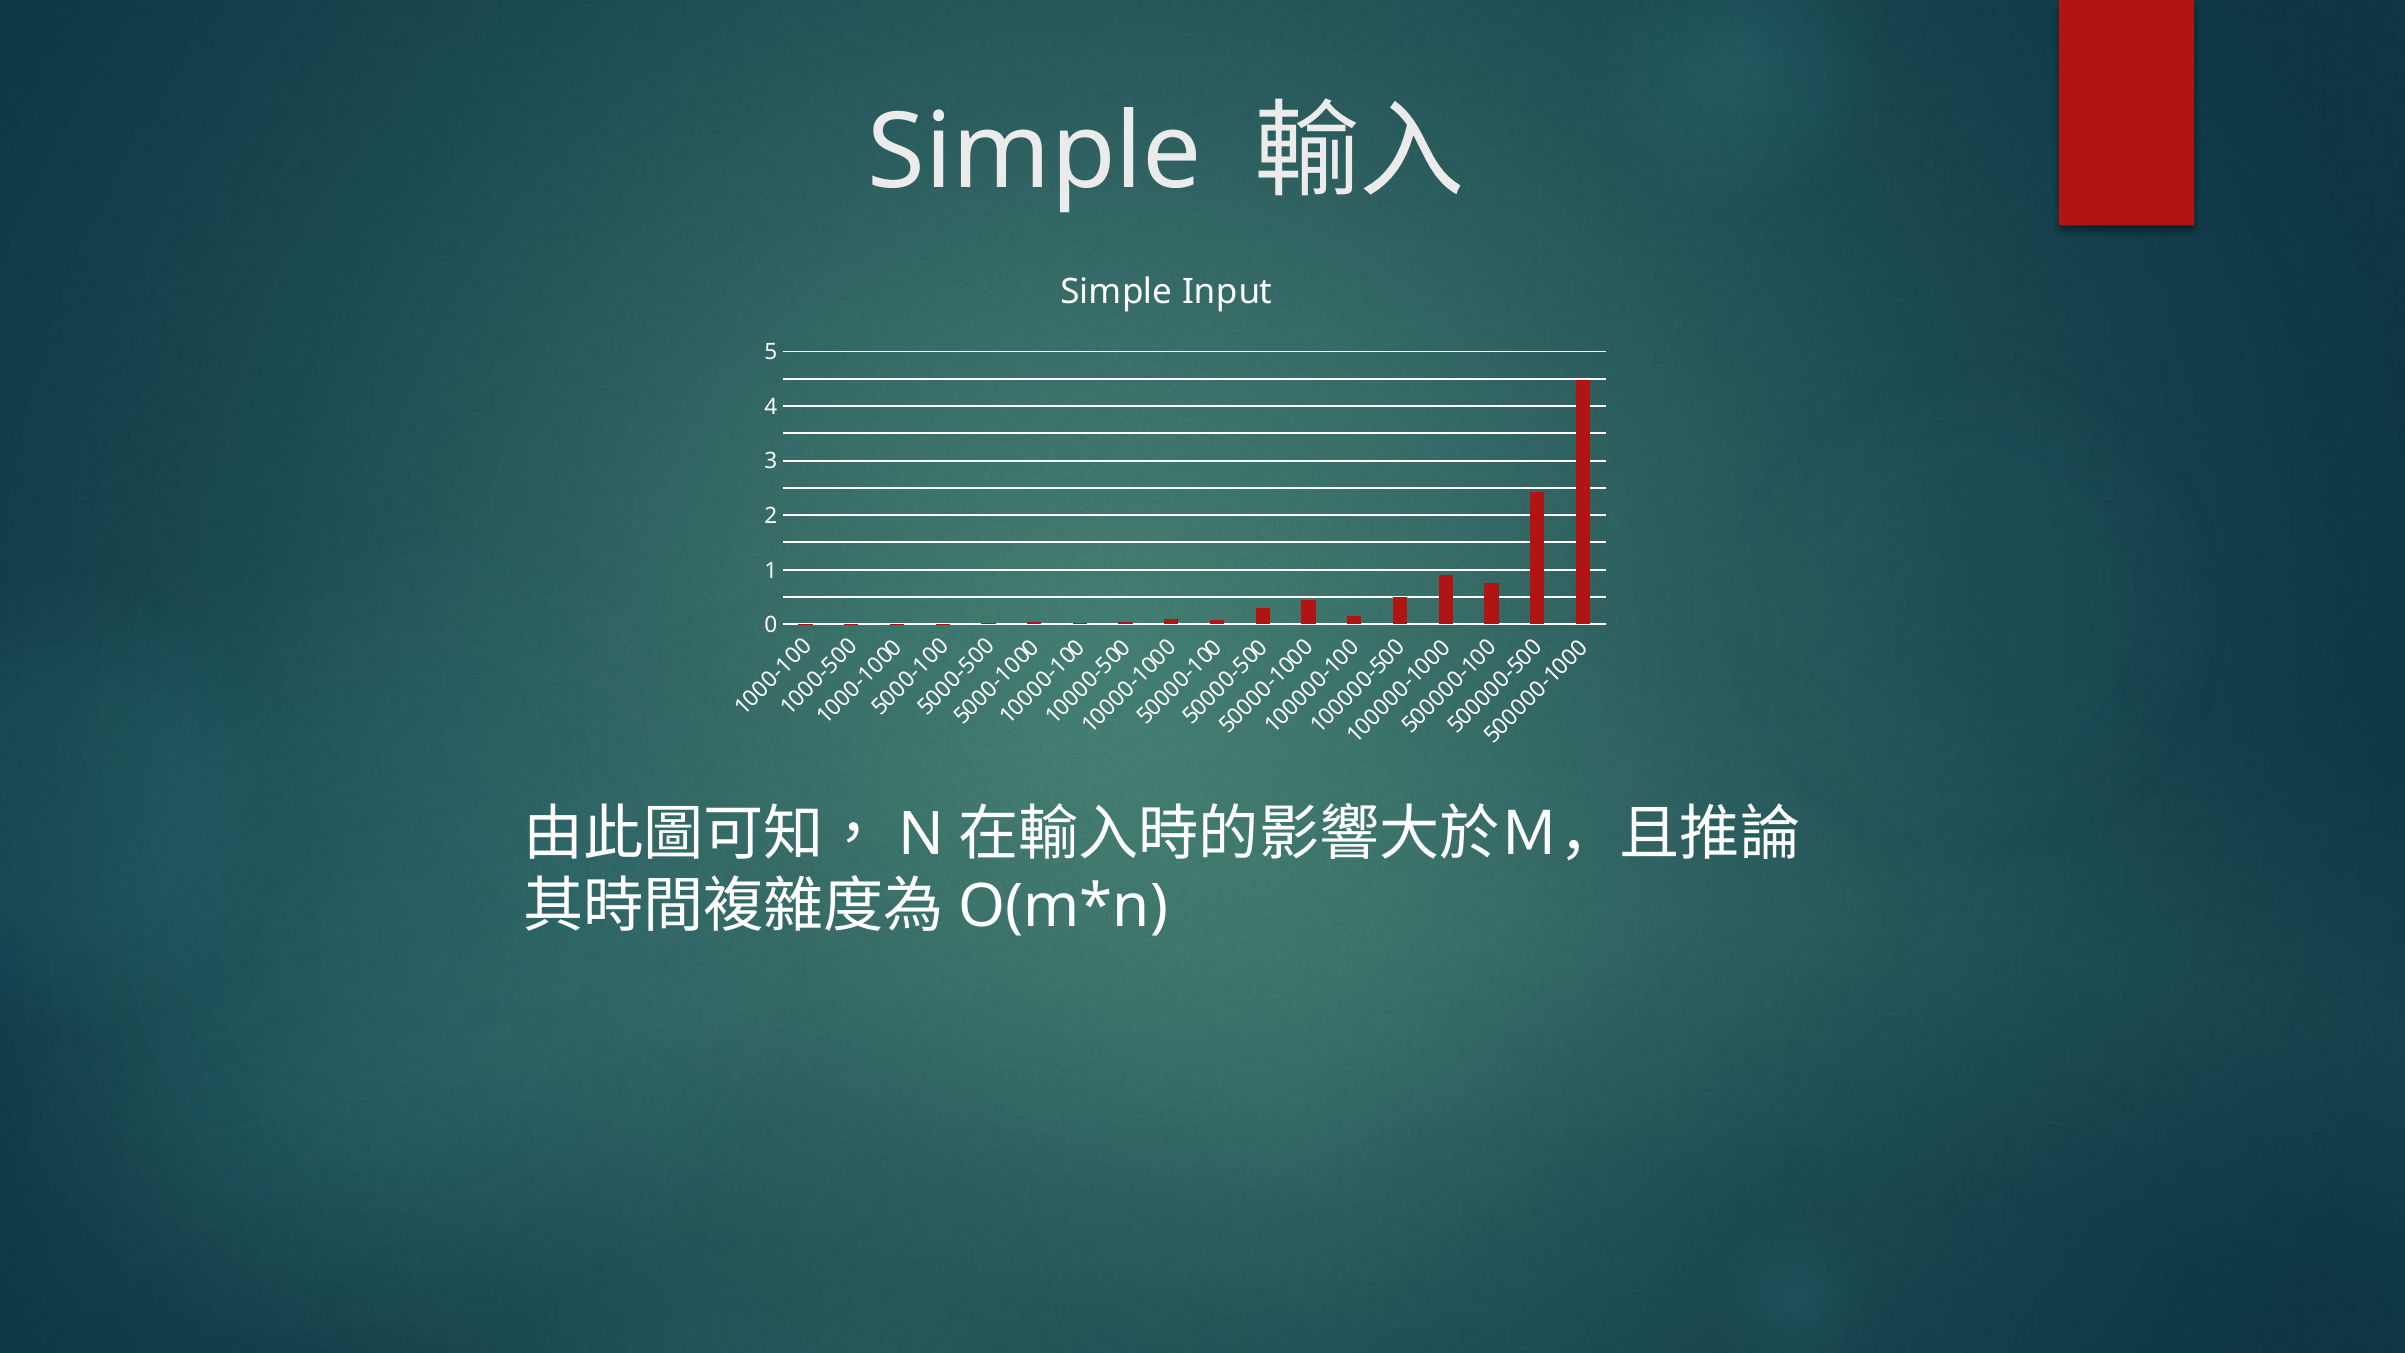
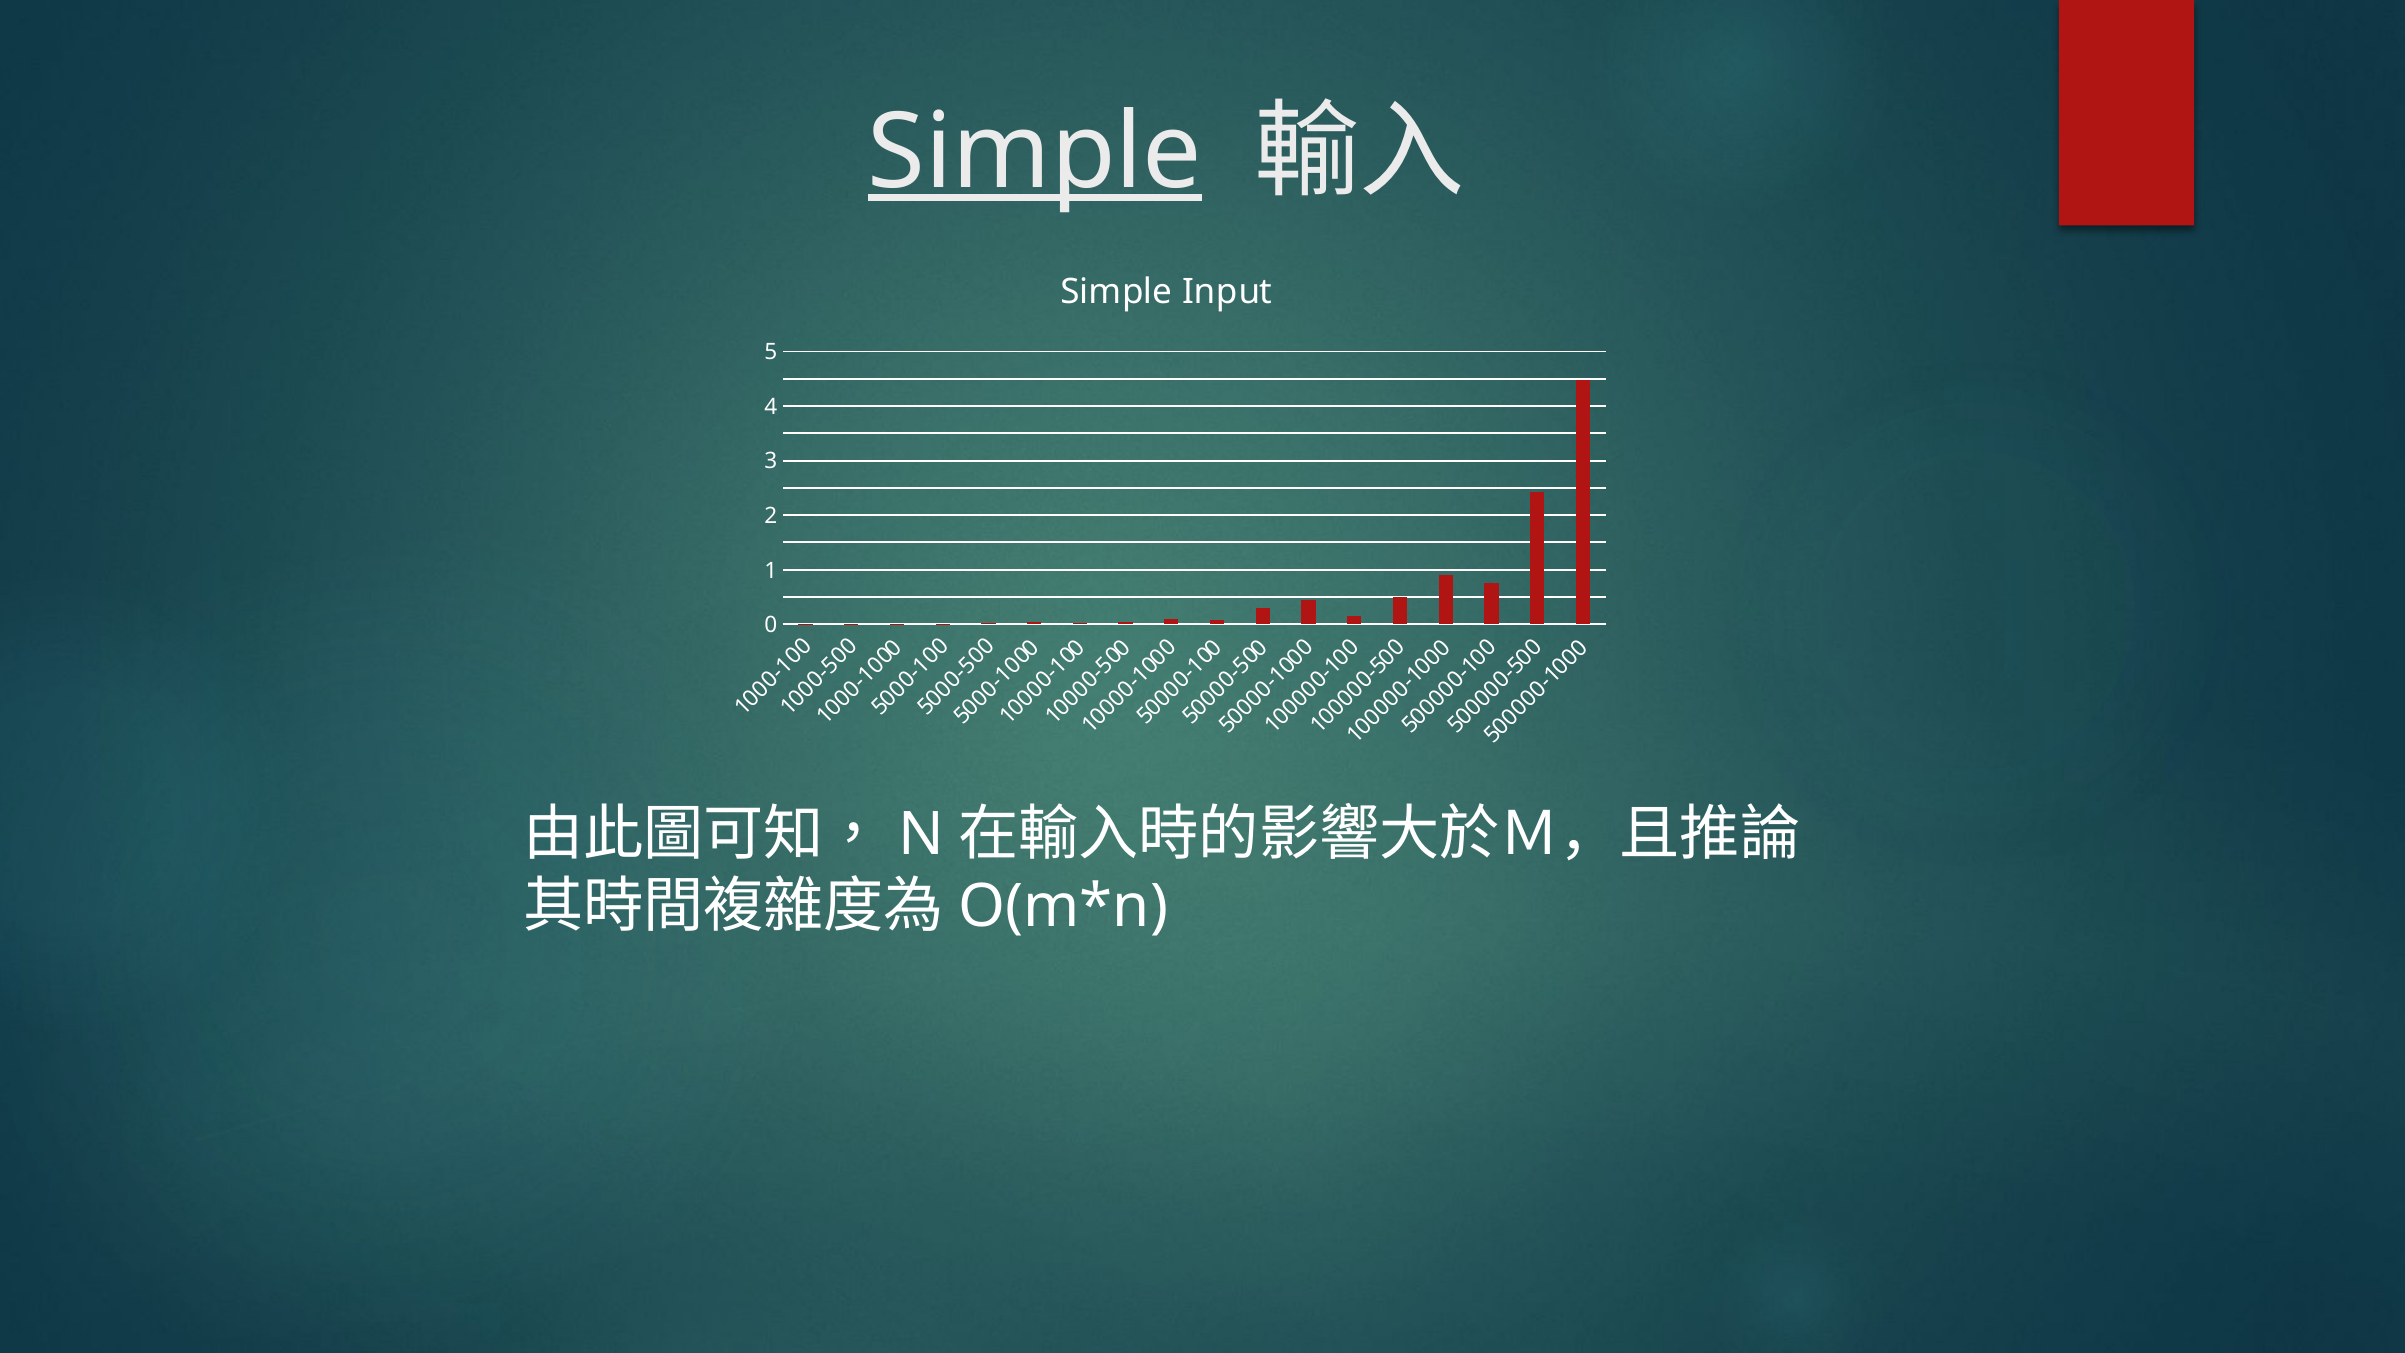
Simple underline: none -> present (1035, 152)
